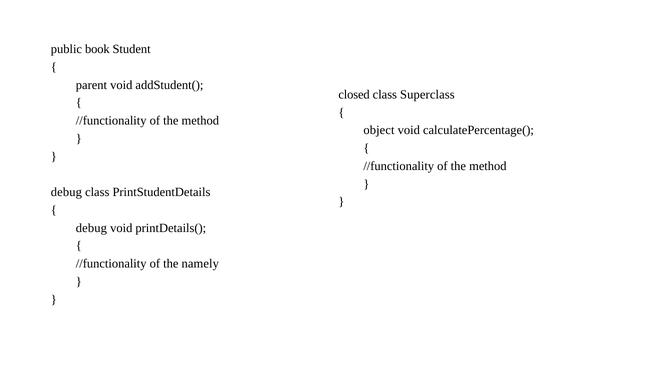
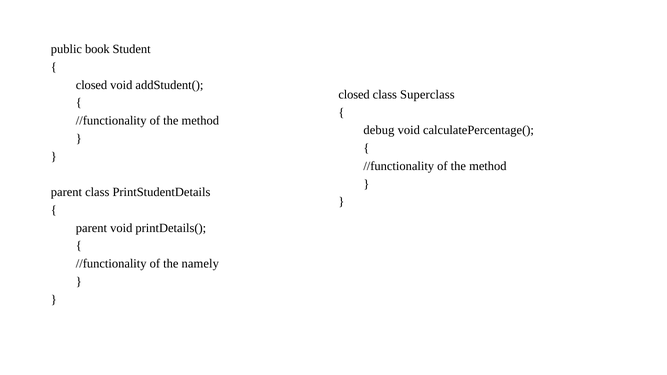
parent: parent -> closed (92, 85)
object: object -> debug (379, 130)
debug: debug -> parent (66, 192)
debug: debug -> parent (91, 228)
